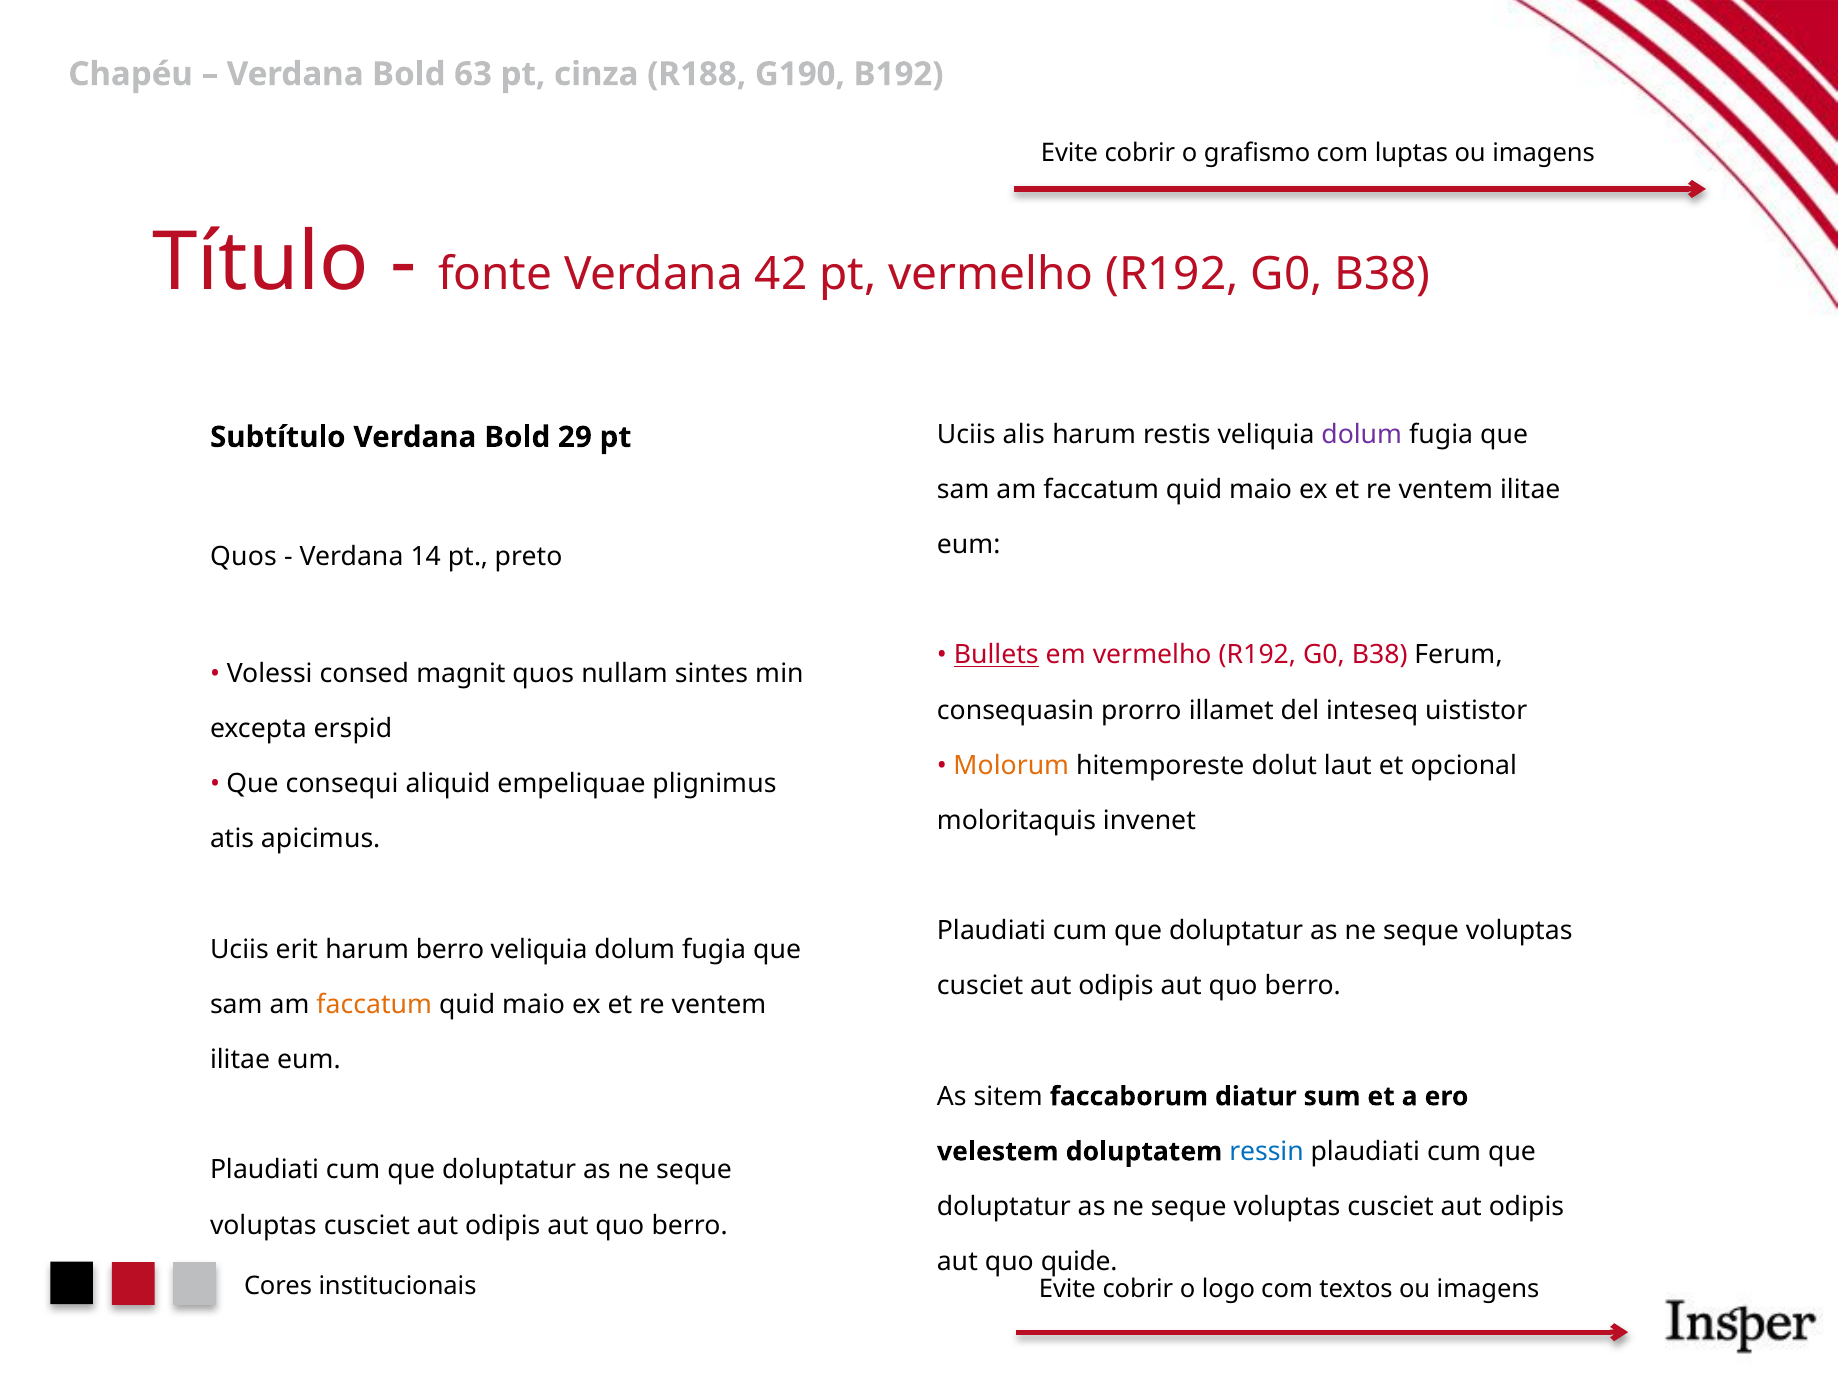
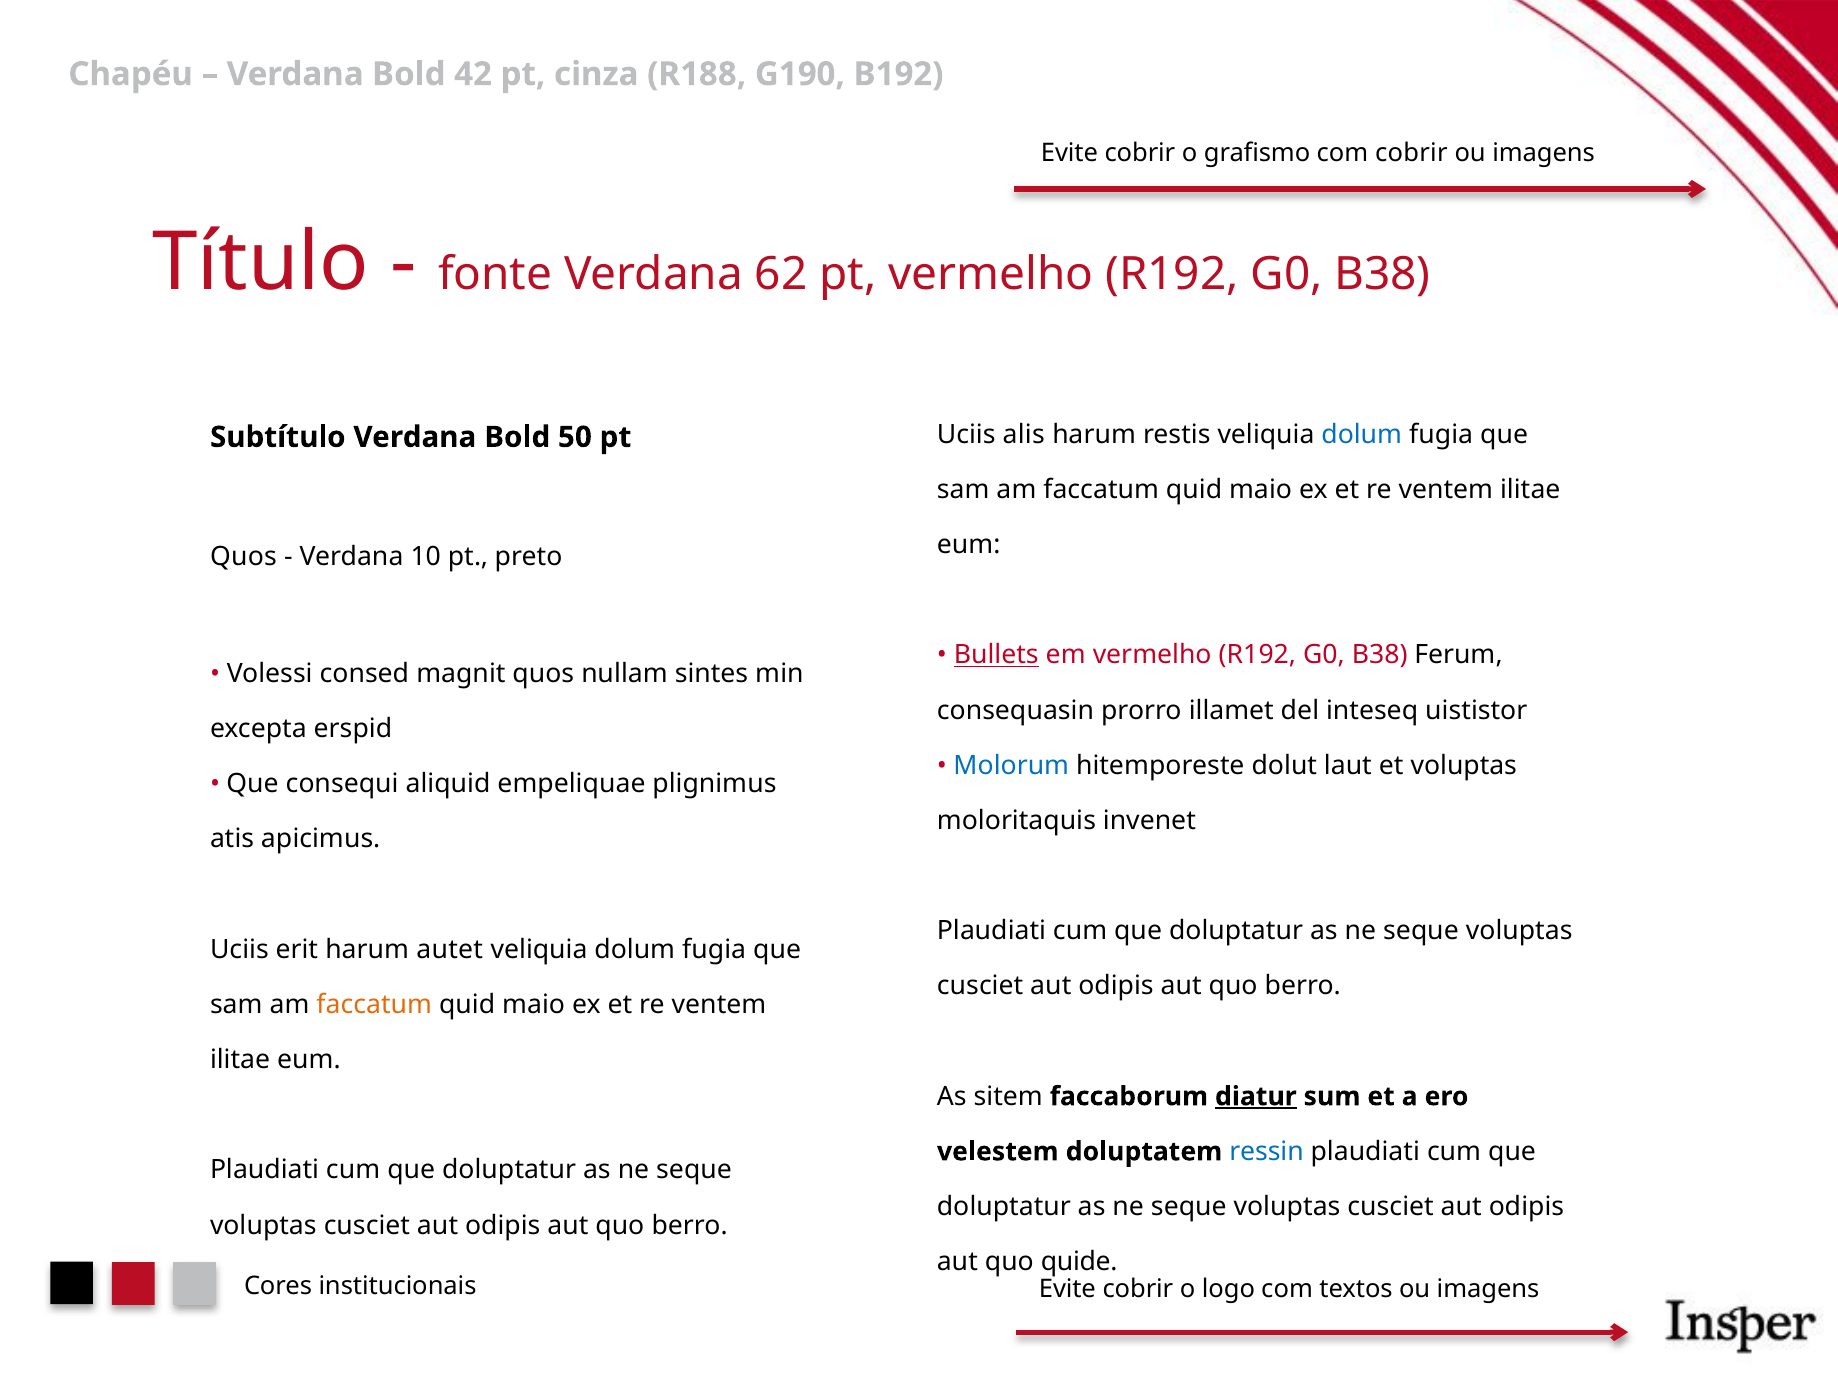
63: 63 -> 42 (473, 74)
com luptas: luptas -> cobrir (1411, 153)
42: 42 -> 62 (781, 274)
dolum colour: purple -> blue (1362, 434)
29: 29 -> 50 (575, 437)
14: 14 -> 10 (426, 557)
Molorum colour: orange -> blue (1011, 765)
et opcional: opcional -> voluptas (1464, 765)
harum berro: berro -> autet (450, 949)
diatur underline: none -> present (1256, 1096)
